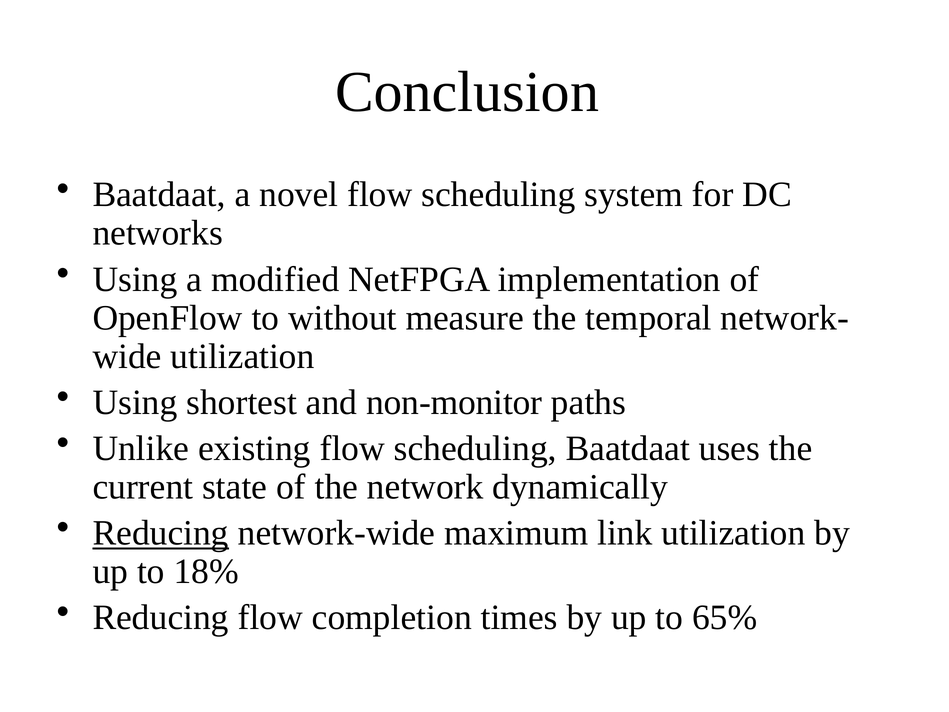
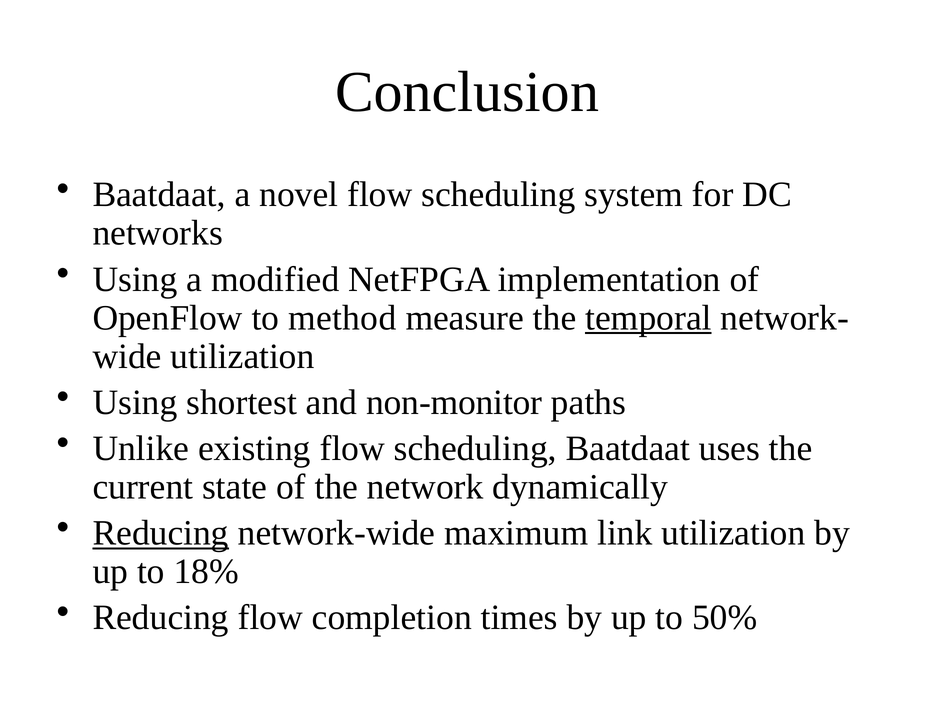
without: without -> method (342, 318)
temporal underline: none -> present (648, 318)
65%: 65% -> 50% (725, 617)
